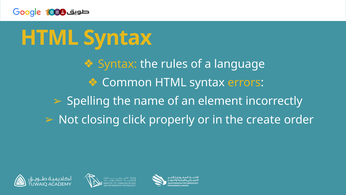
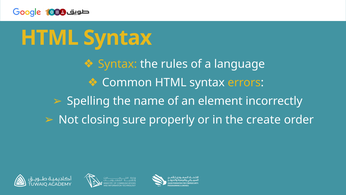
click: click -> sure (134, 120)
